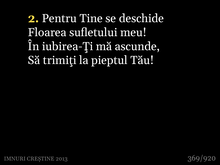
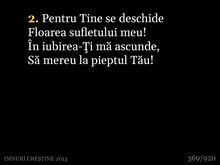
trimiţi: trimiţi -> mereu (60, 60)
